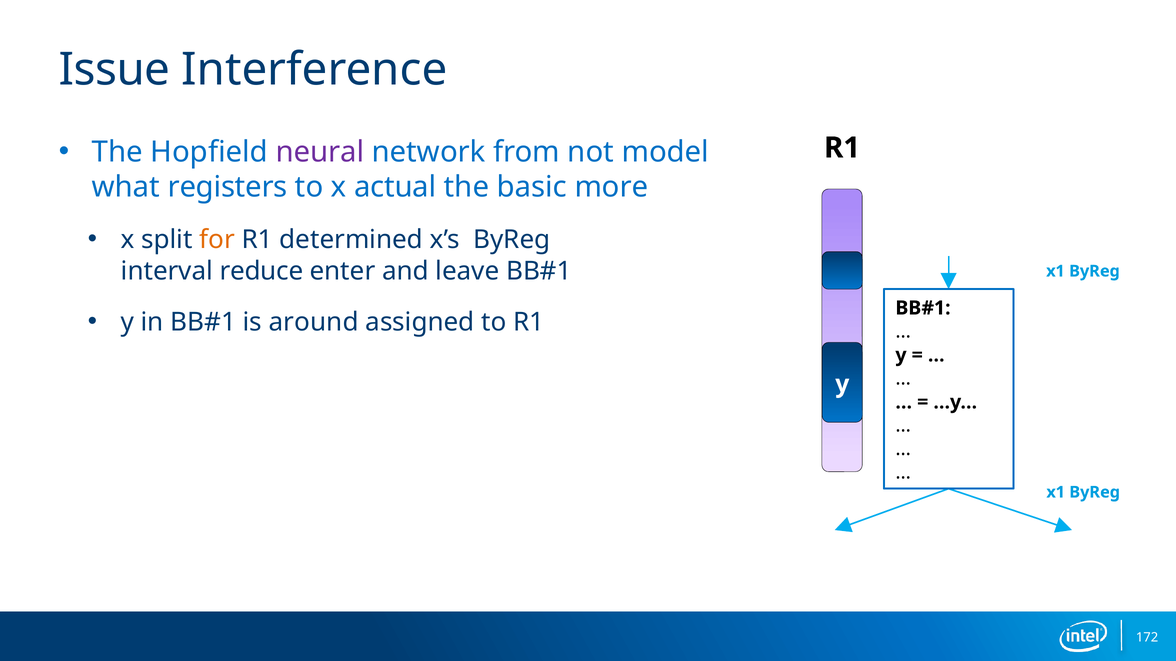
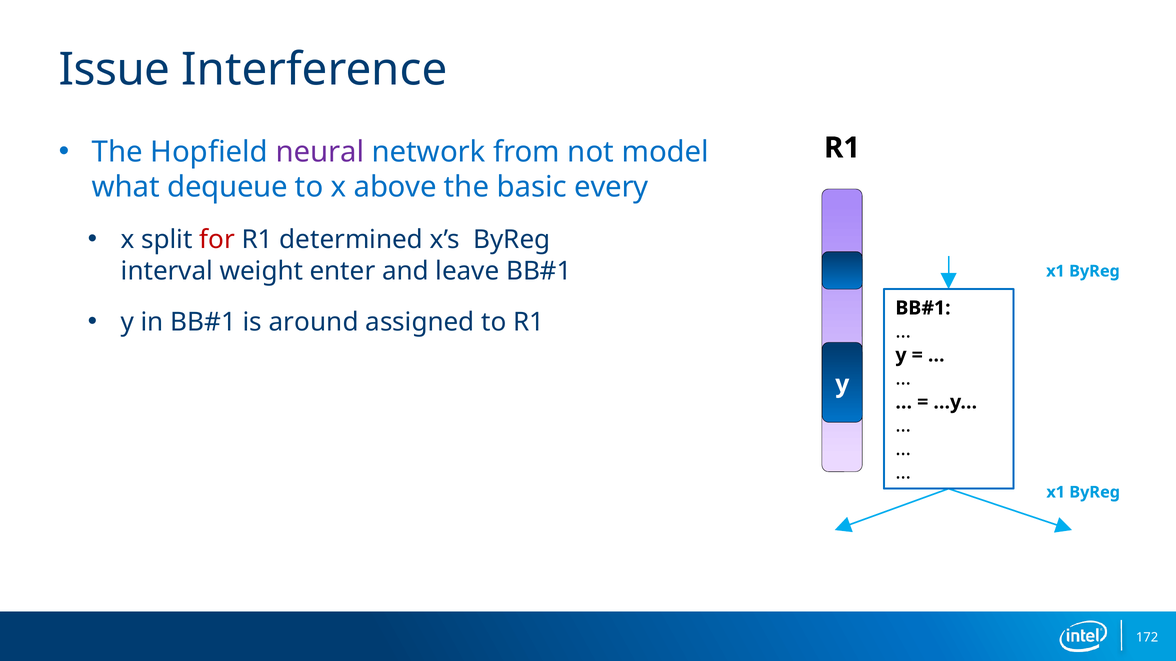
registers: registers -> dequeue (228, 187)
actual: actual -> above (395, 187)
more: more -> every (611, 187)
for colour: orange -> red (217, 240)
reduce: reduce -> weight (261, 271)
